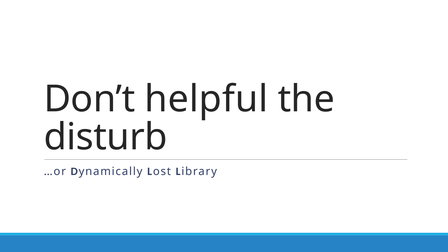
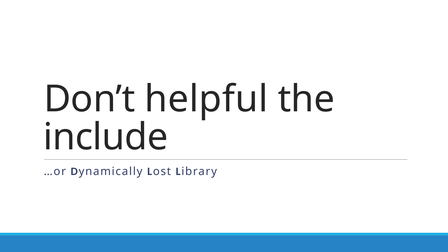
disturb: disturb -> include (106, 137)
